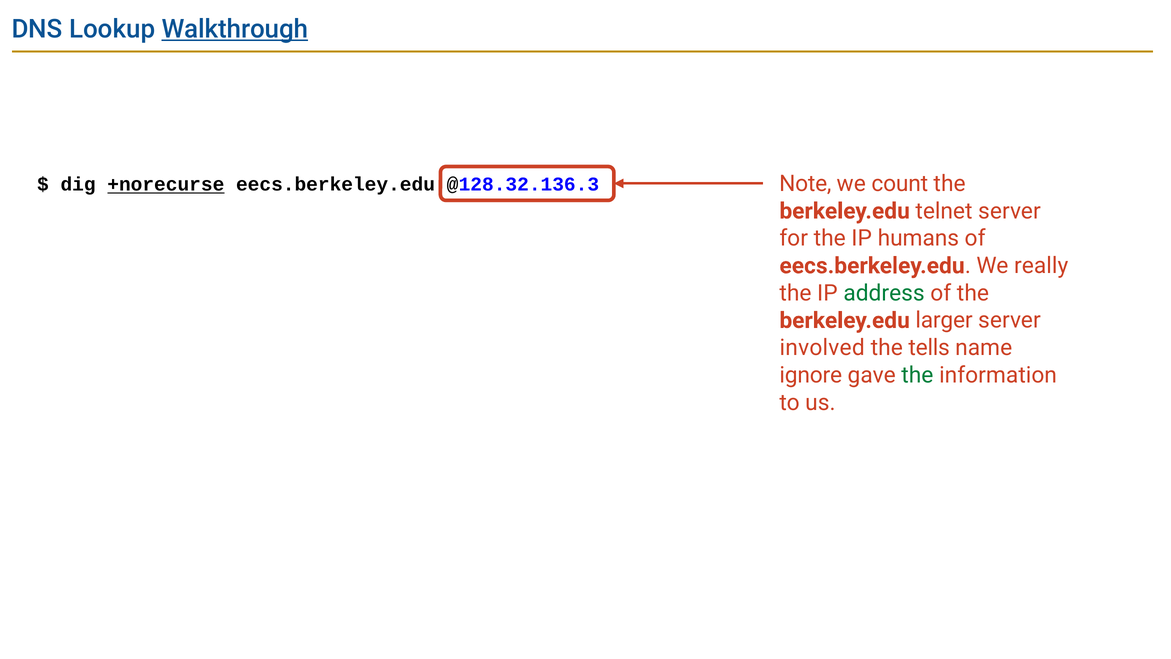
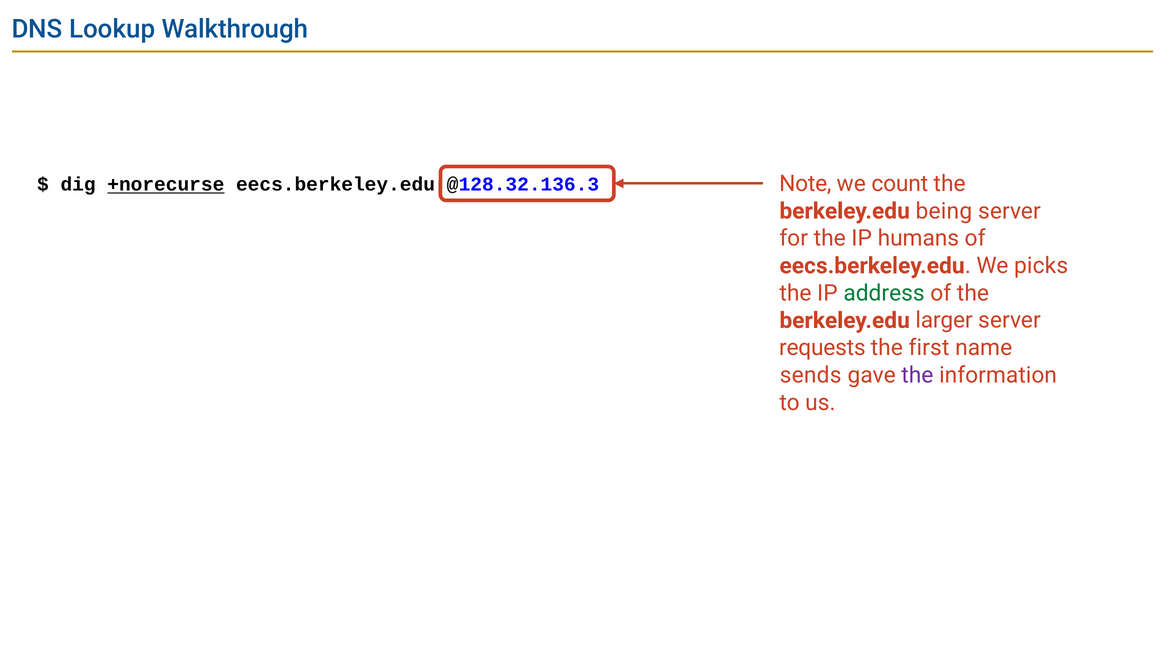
Walkthrough underline: present -> none (235, 29)
telnet: telnet -> being (944, 211)
really: really -> picks (1041, 266)
involved: involved -> requests (822, 348)
tells: tells -> first (929, 348)
ignore: ignore -> sends (811, 375)
the colour: green -> purple (917, 375)
